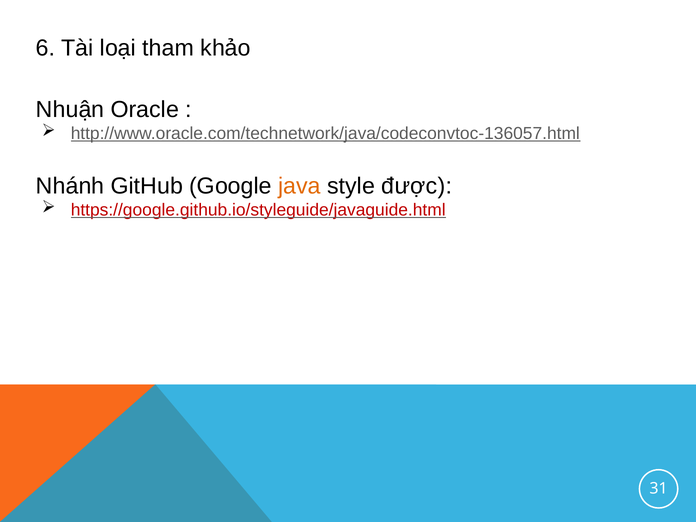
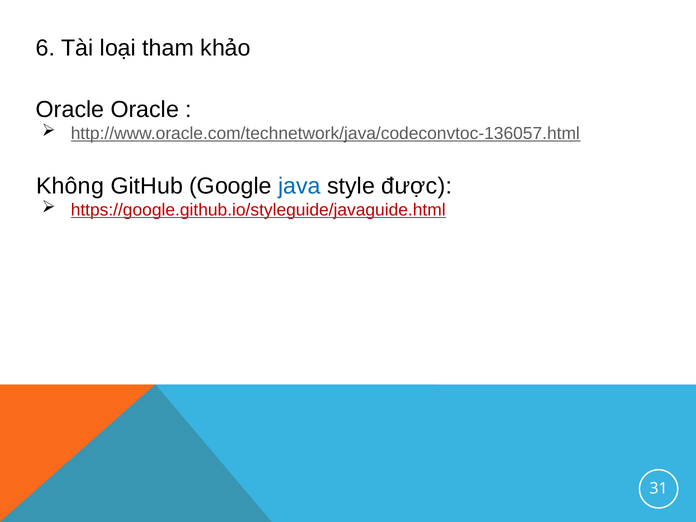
Nhuận: Nhuận -> Oracle (70, 110)
Nhánh: Nhánh -> Không (70, 186)
java colour: orange -> blue (300, 186)
